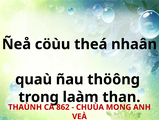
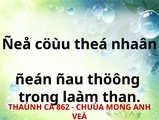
quaù: quaù -> ñeán (34, 79)
